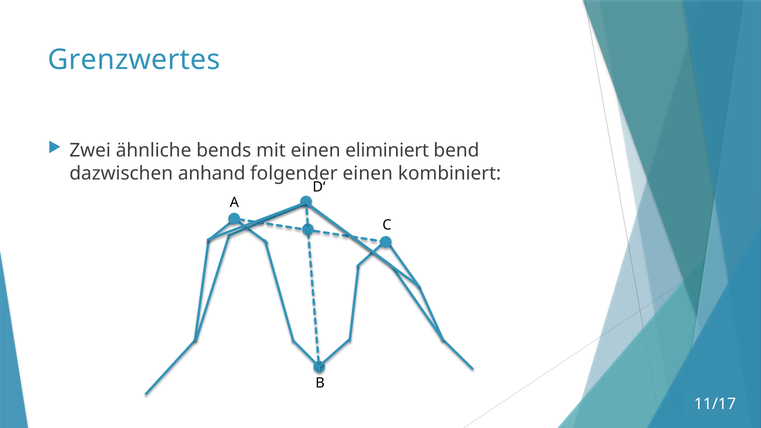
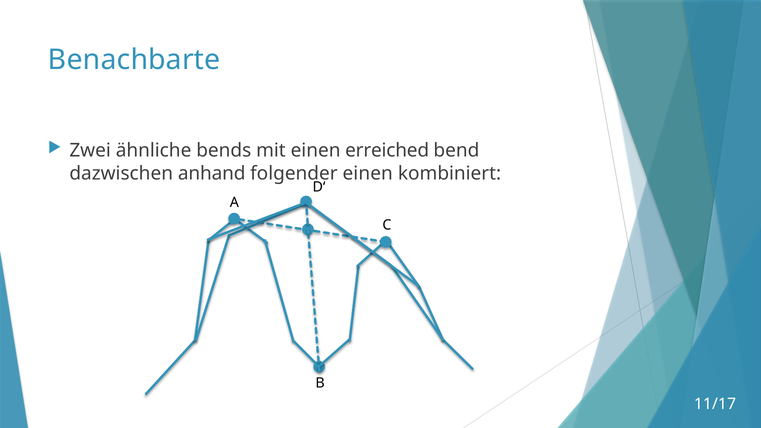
Grenzwertes: Grenzwertes -> Benachbarte (134, 60)
eliminiert: eliminiert -> erreiched (387, 150)
